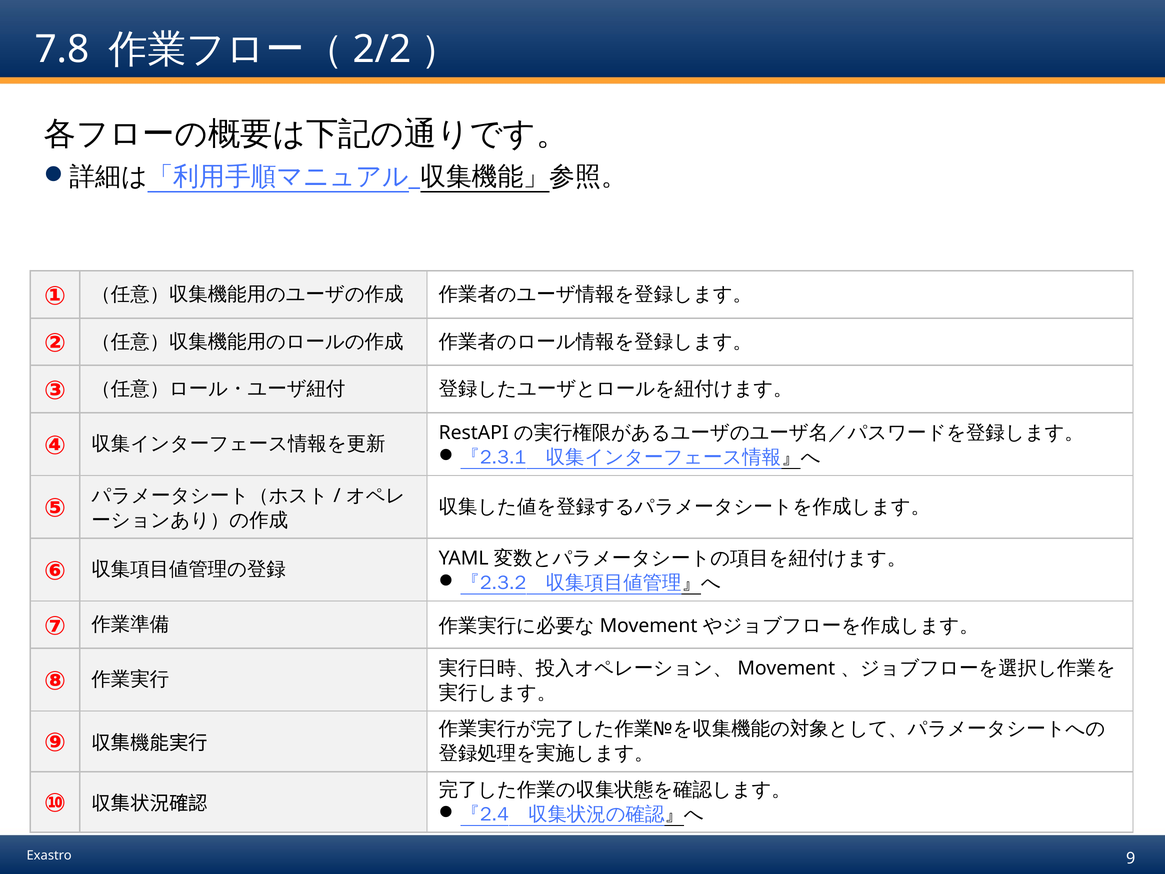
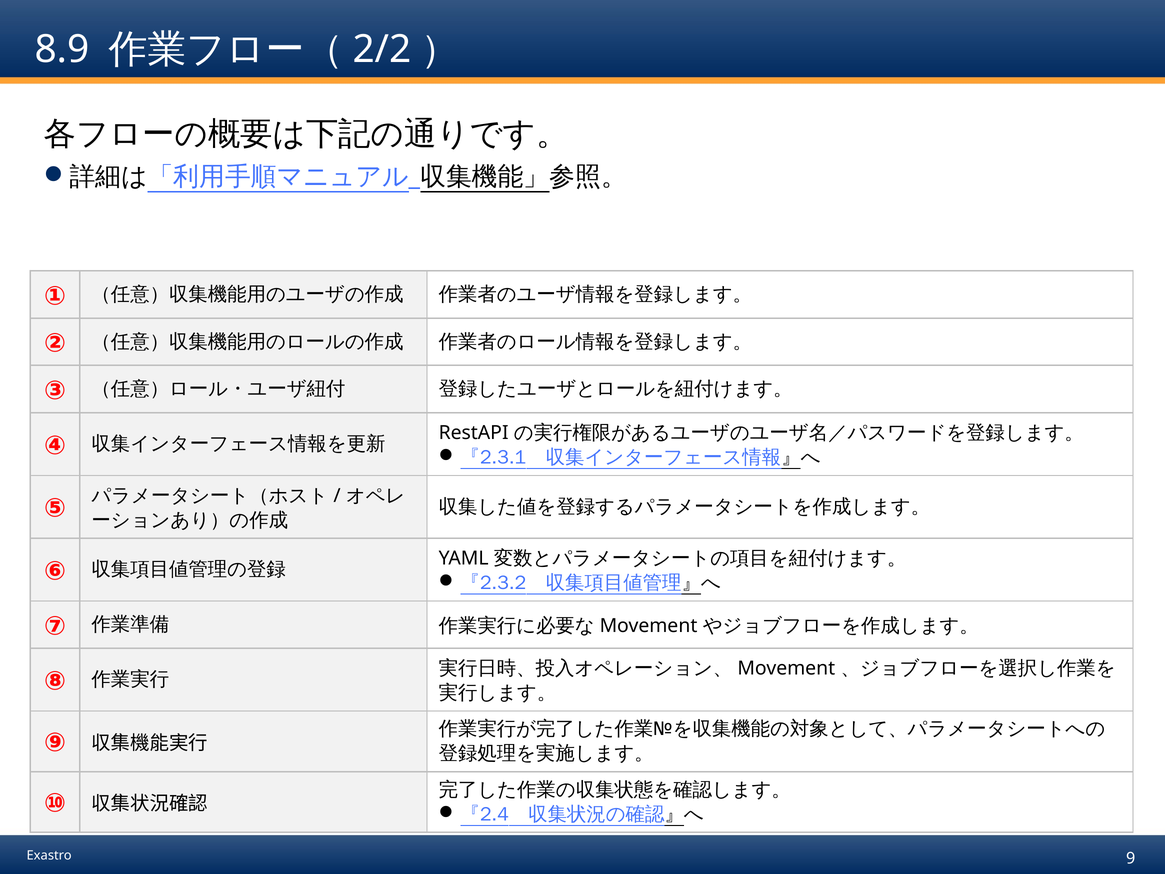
7.8: 7.8 -> 8.9 (62, 49)
